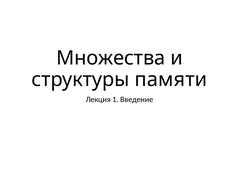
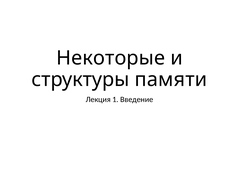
Множества: Множества -> Некоторые (111, 58)
